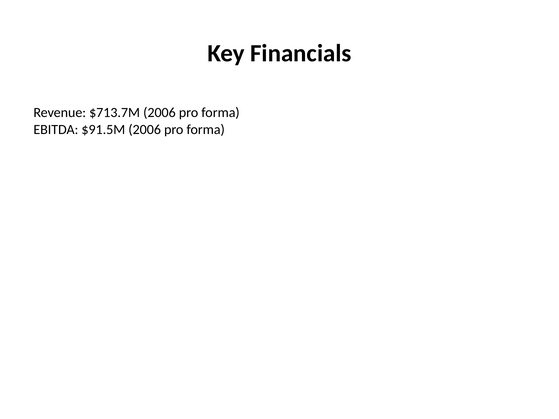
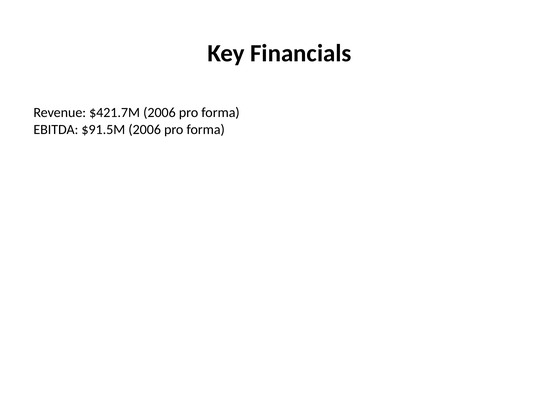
$713.7M: $713.7M -> $421.7M (115, 113)
